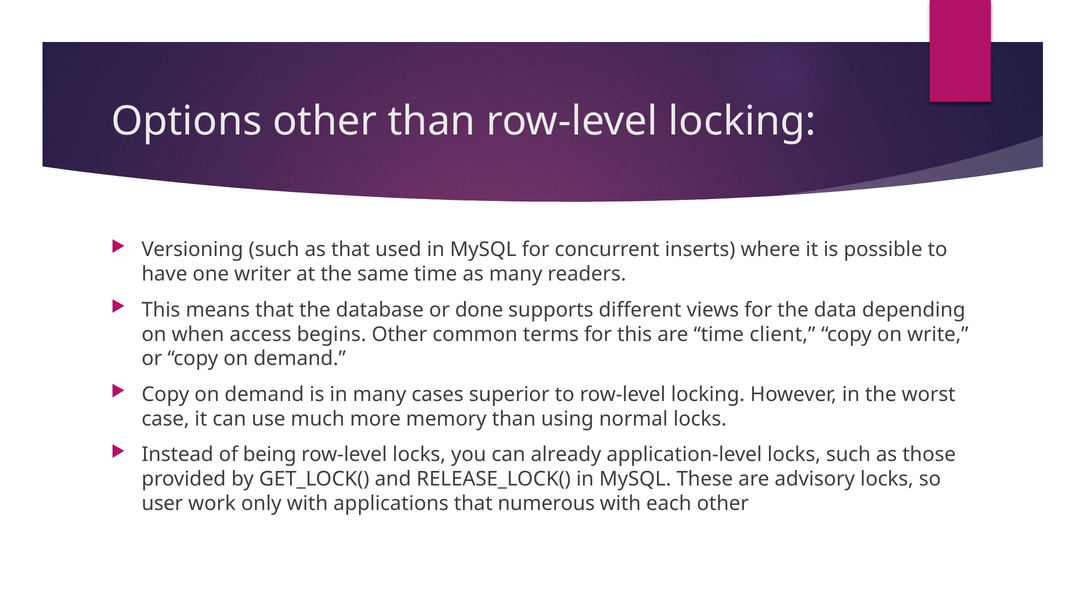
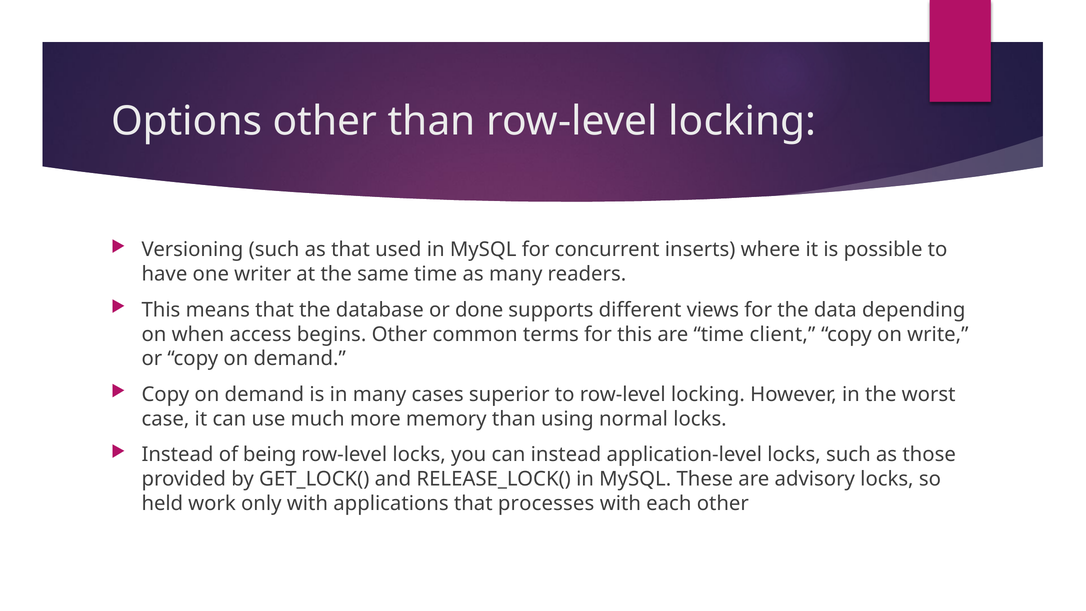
can already: already -> instead (566, 455)
user: user -> held (162, 503)
numerous: numerous -> processes (546, 503)
